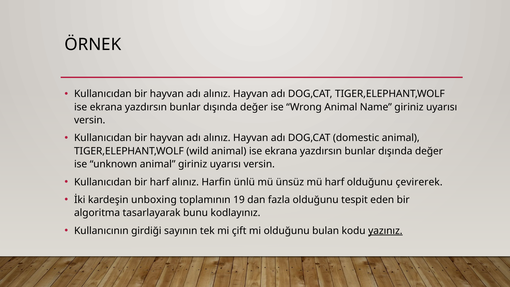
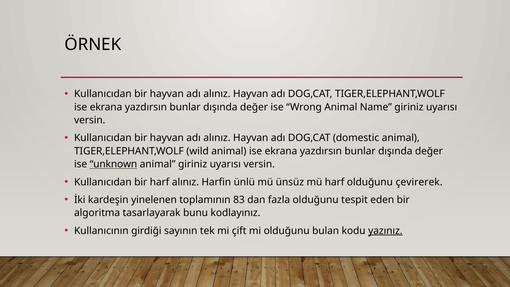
unknown underline: none -> present (113, 164)
unboxing: unboxing -> yinelenen (154, 200)
19: 19 -> 83 (239, 200)
